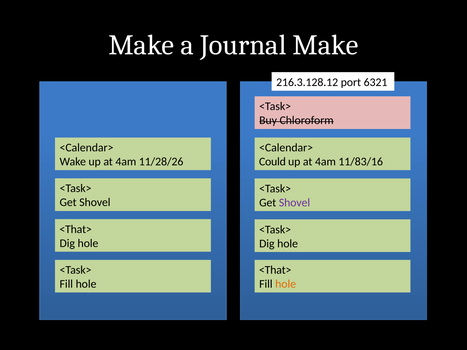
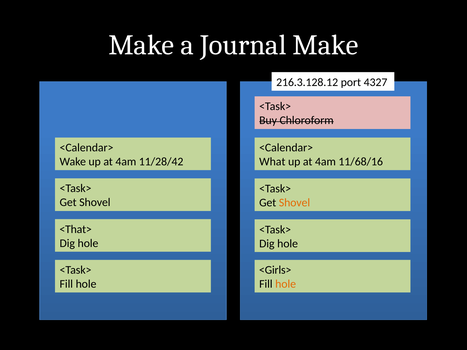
6321: 6321 -> 4327 (376, 82)
11/28/26: 11/28/26 -> 11/28/42 (161, 162)
Could: Could -> What (272, 162)
11/83/16: 11/83/16 -> 11/68/16 (361, 162)
Shovel colour: purple -> orange (294, 203)
<That>: <That> -> <Girls> (275, 270)
